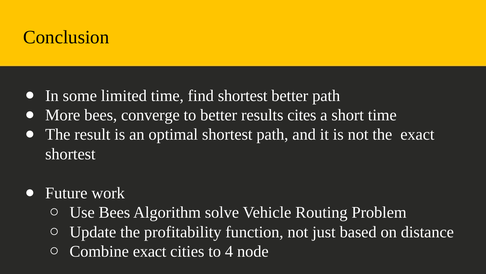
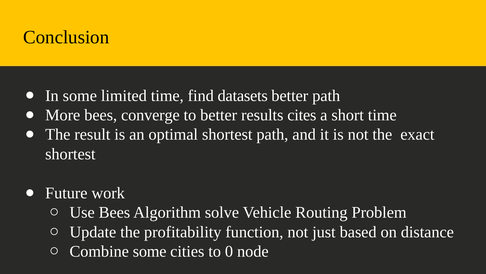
find shortest: shortest -> datasets (243, 95)
Combine exact: exact -> some (150, 251)
4: 4 -> 0 (229, 251)
